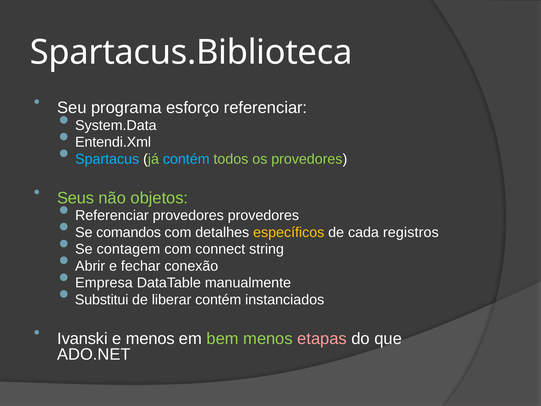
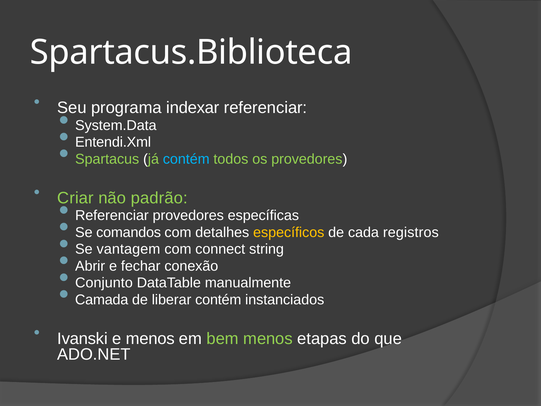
esforço: esforço -> indexar (193, 108)
Spartacus colour: light blue -> light green (107, 159)
Seus: Seus -> Criar (75, 198)
objetos: objetos -> padrão (159, 198)
provedores provedores: provedores -> específicas (263, 215)
contagem: contagem -> vantagem (128, 249)
Empresa: Empresa -> Conjunto (104, 283)
Substitui: Substitui -> Camada (102, 299)
etapas colour: pink -> white (322, 338)
